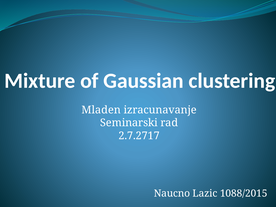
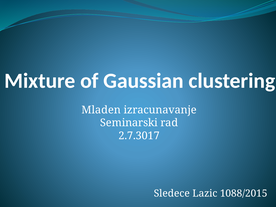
2.7.2717: 2.7.2717 -> 2.7.3017 (139, 136)
Naucno: Naucno -> Sledece (172, 193)
